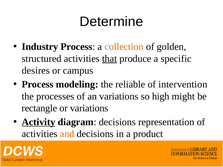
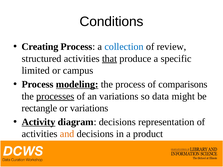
Determine: Determine -> Conditions (111, 22)
Industry: Industry -> Creating (40, 47)
collection colour: orange -> blue (124, 47)
golden: golden -> review (171, 47)
desires: desires -> limited (36, 71)
modeling underline: none -> present (77, 84)
the reliable: reliable -> process (130, 84)
intervention: intervention -> comparisons (183, 84)
processes underline: none -> present (55, 96)
high: high -> data (161, 96)
